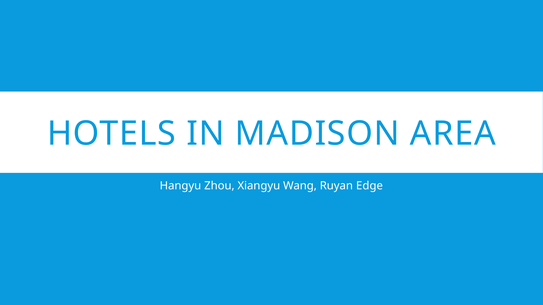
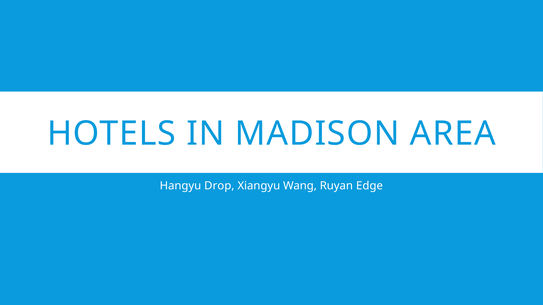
Zhou: Zhou -> Drop (219, 186)
